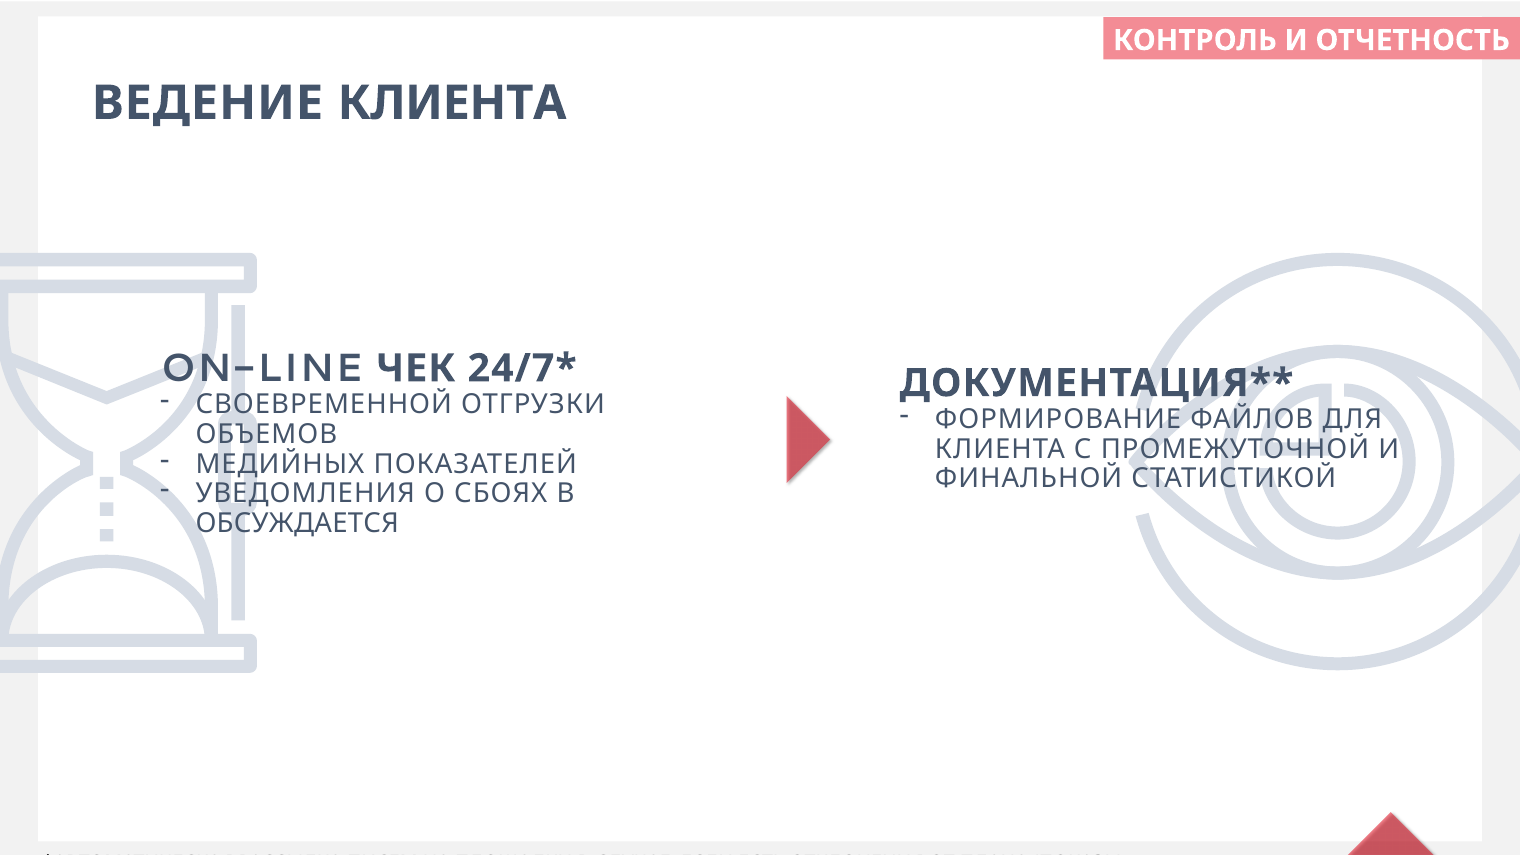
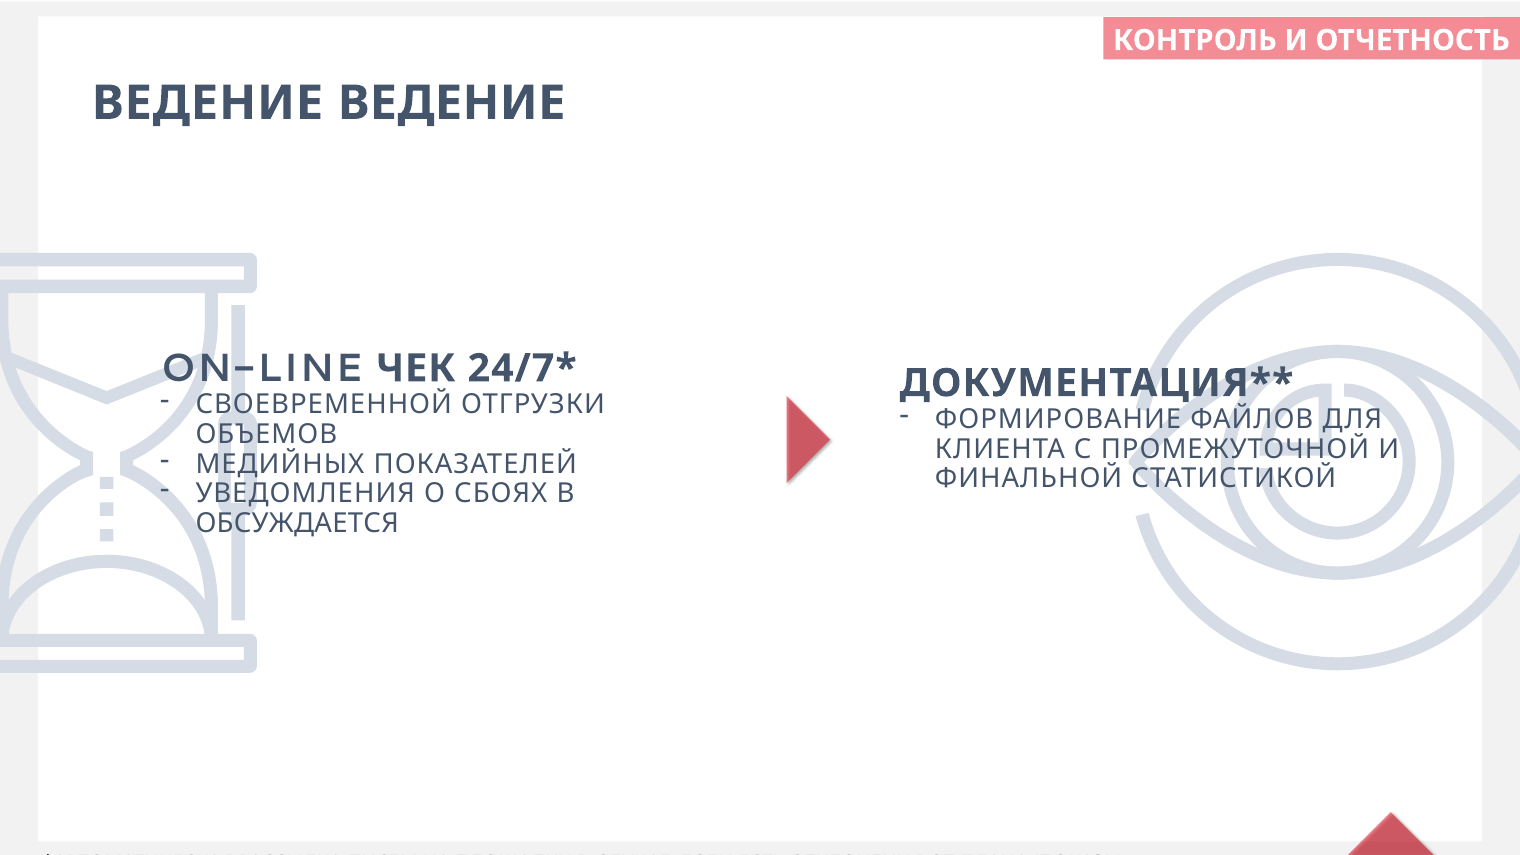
ВЕДЕНИЕ КЛИЕНТА: КЛИЕНТА -> ВЕДЕНИЕ (452, 103)
